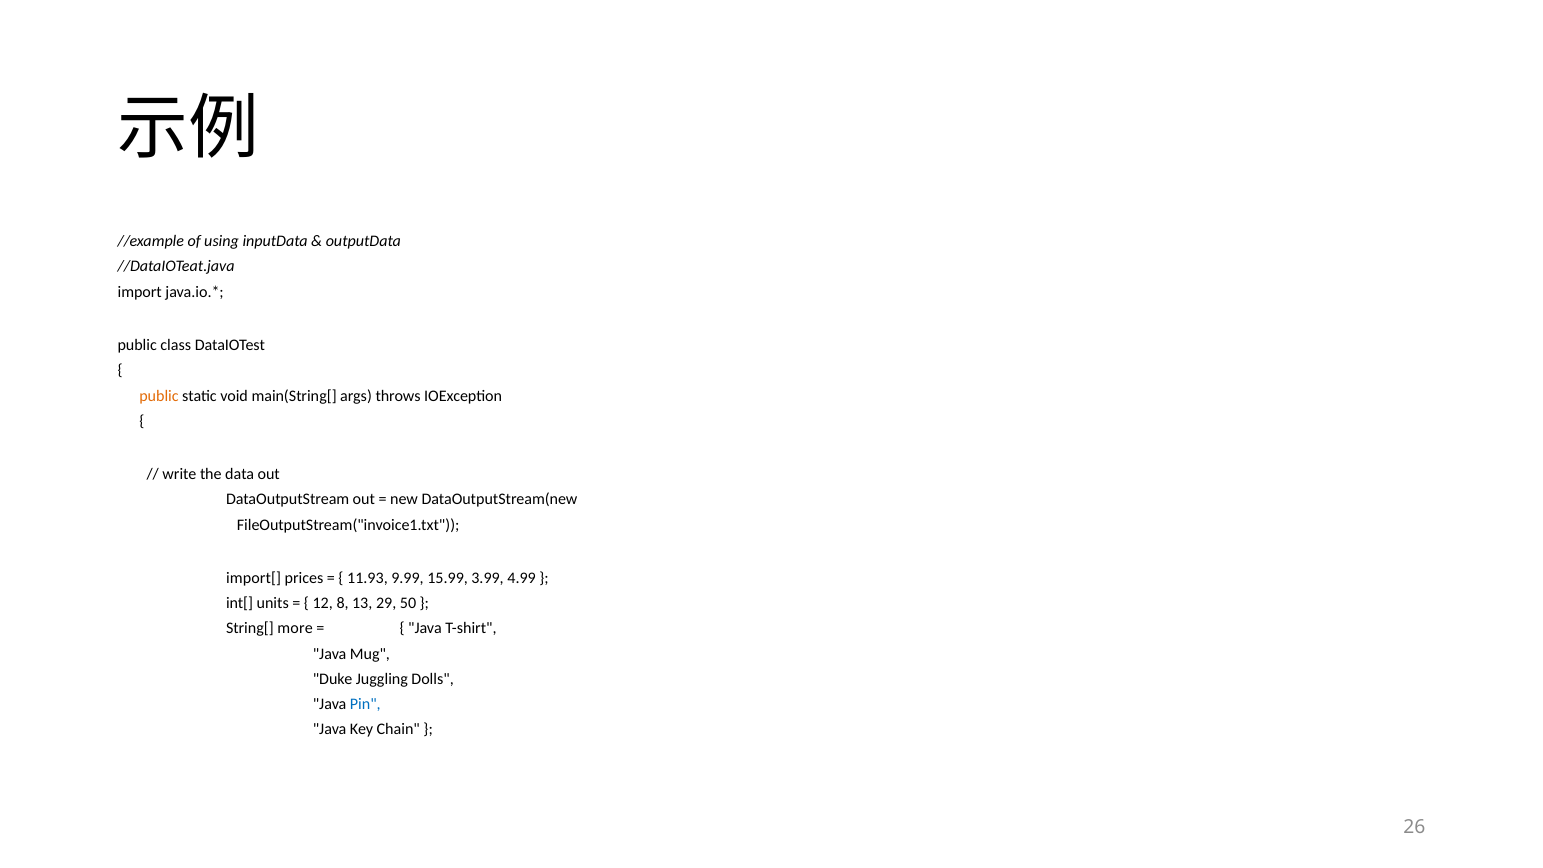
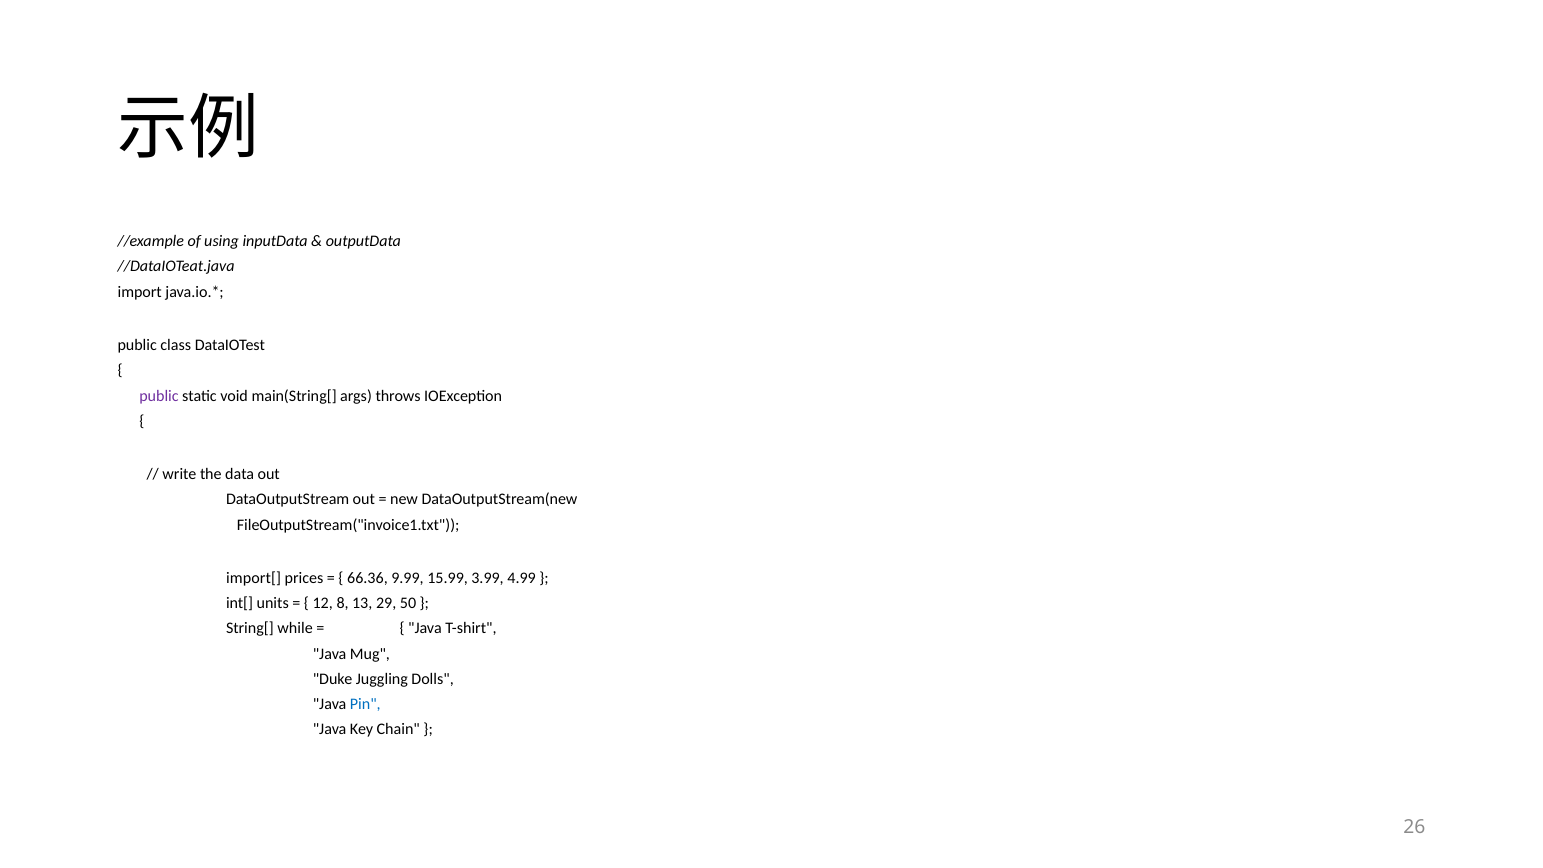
public colour: orange -> purple (159, 396)
11.93: 11.93 -> 66.36 (367, 578)
more: more -> while (295, 629)
